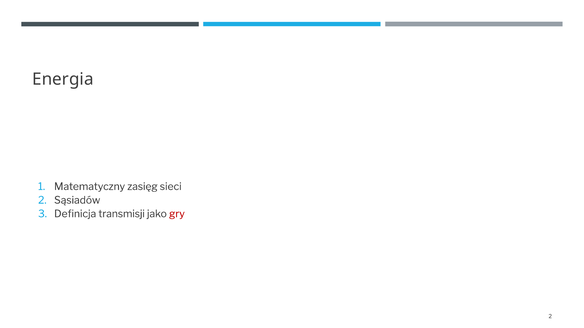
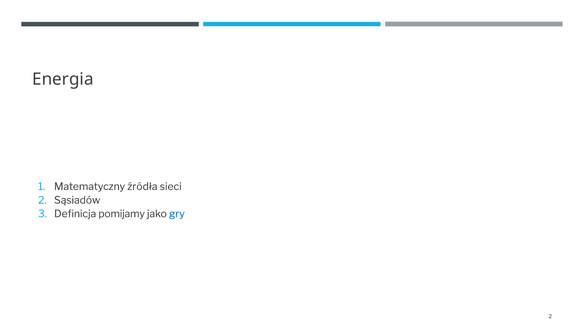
zasięg: zasięg -> źródła (142, 187)
transmisji: transmisji -> pomijamy (122, 214)
gry colour: red -> blue (177, 214)
